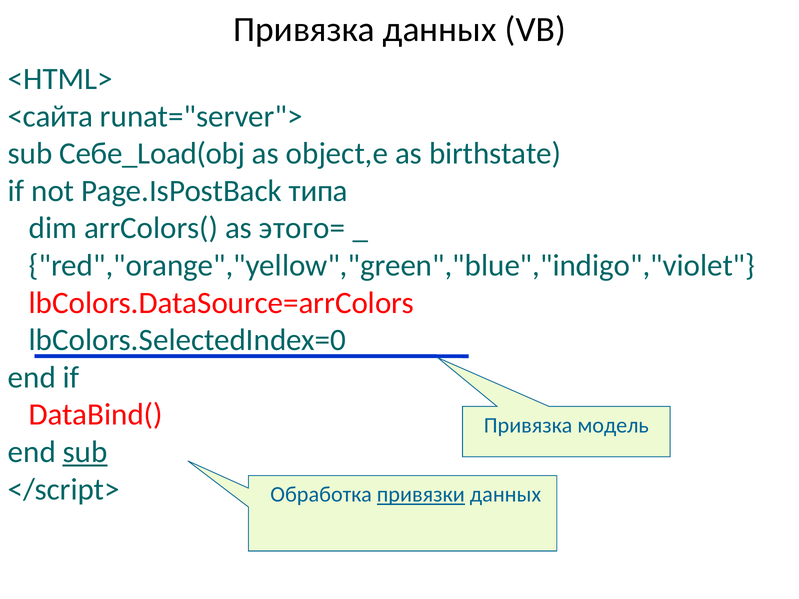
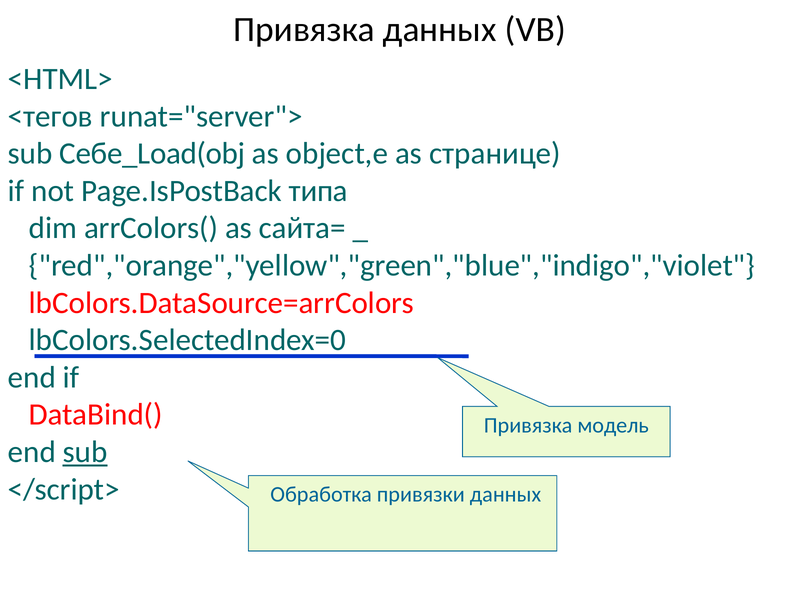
<сайта: <сайта -> <тегов (50, 116)
birthstate: birthstate -> странице (495, 154)
этого=: этого= -> сайта= (302, 228)
привязки underline: present -> none (421, 495)
